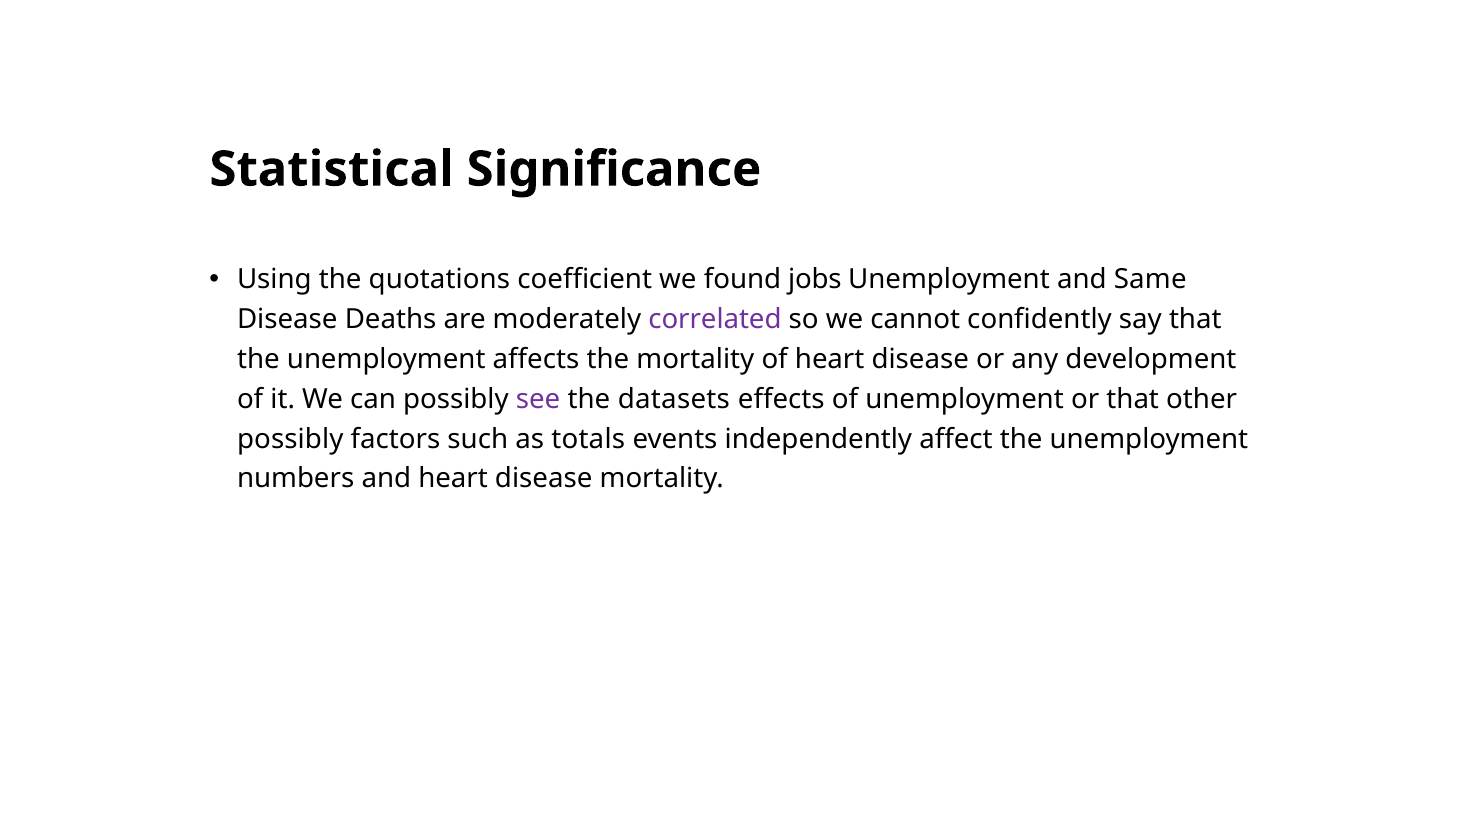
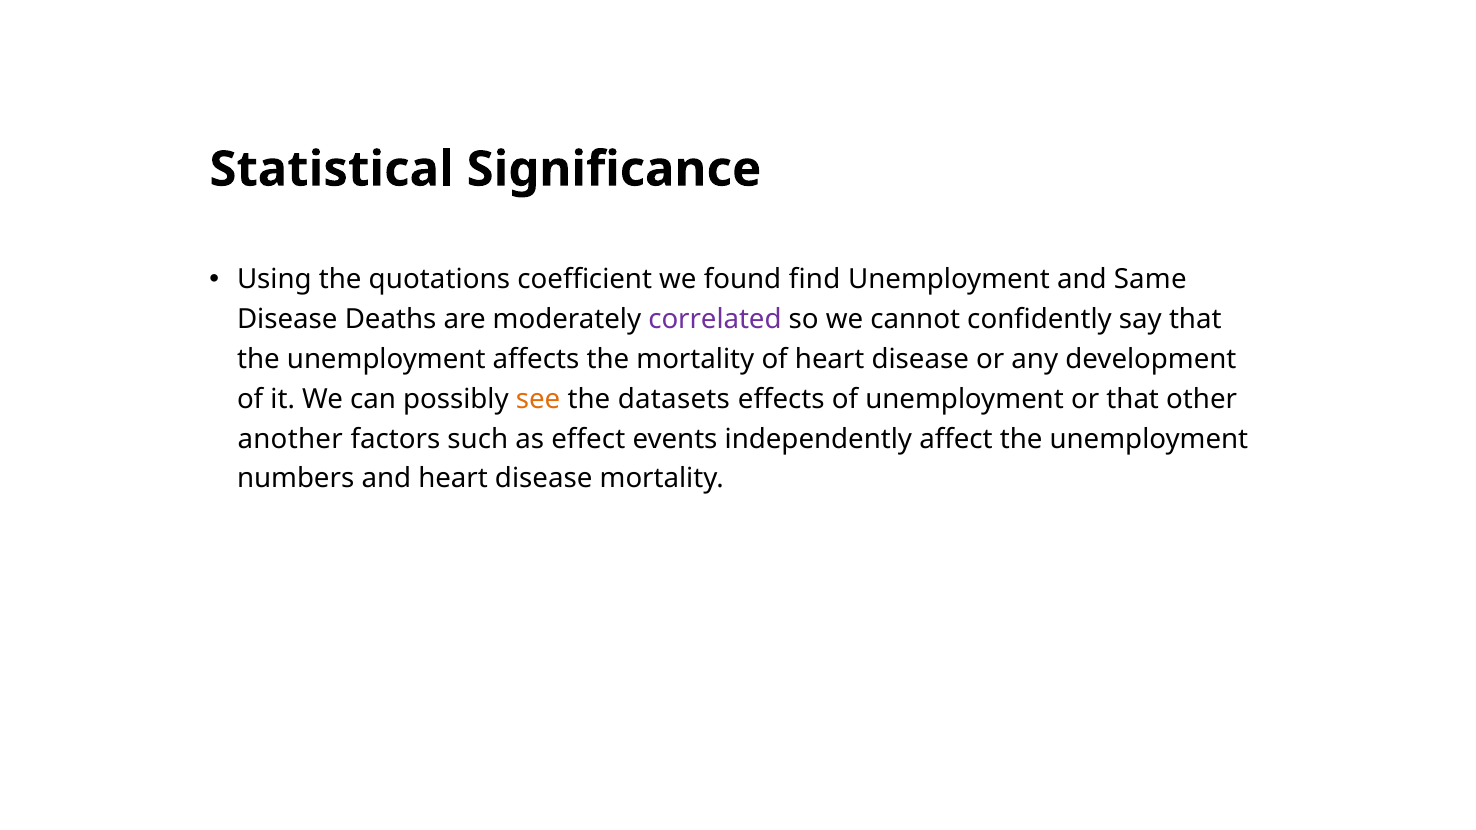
jobs: jobs -> find (815, 280)
see colour: purple -> orange (538, 399)
possibly: possibly -> another (290, 439)
totals: totals -> effect (588, 439)
